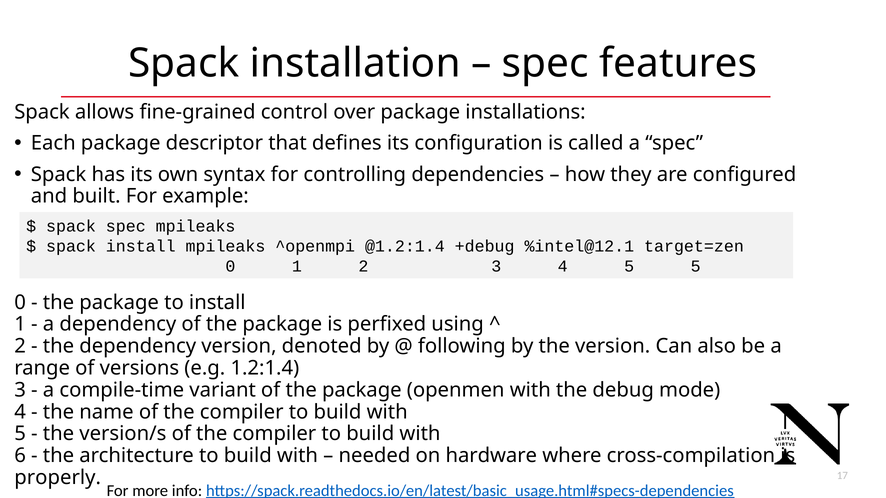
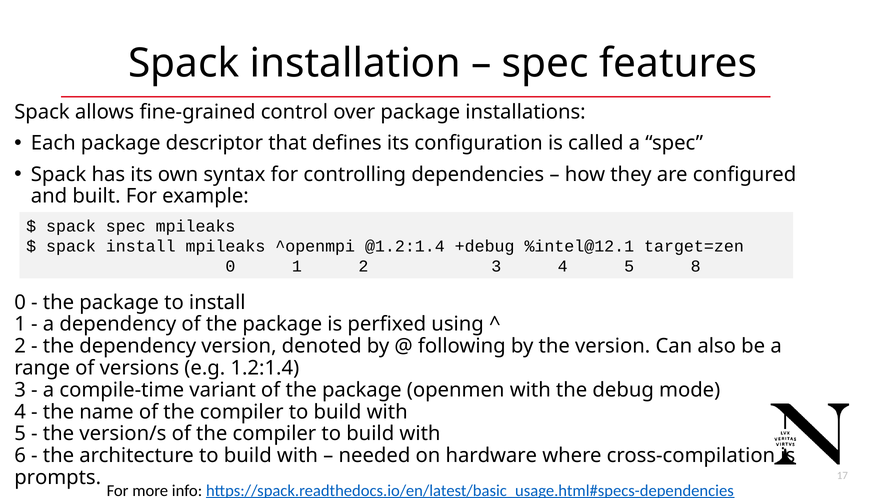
5 5: 5 -> 8 (696, 266)
properly: properly -> prompts (58, 478)
